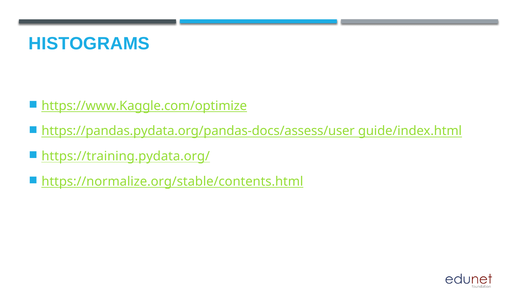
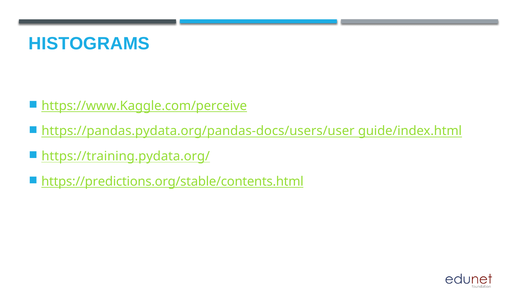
https://www.Kaggle.com/optimize: https://www.Kaggle.com/optimize -> https://www.Kaggle.com/perceive (144, 106)
https://pandas.pydata.org/pandas-docs/assess/user: https://pandas.pydata.org/pandas-docs/assess/user -> https://pandas.pydata.org/pandas-docs/users/user (198, 131)
https://normalize.org/stable/contents.html: https://normalize.org/stable/contents.html -> https://predictions.org/stable/contents.html (172, 181)
